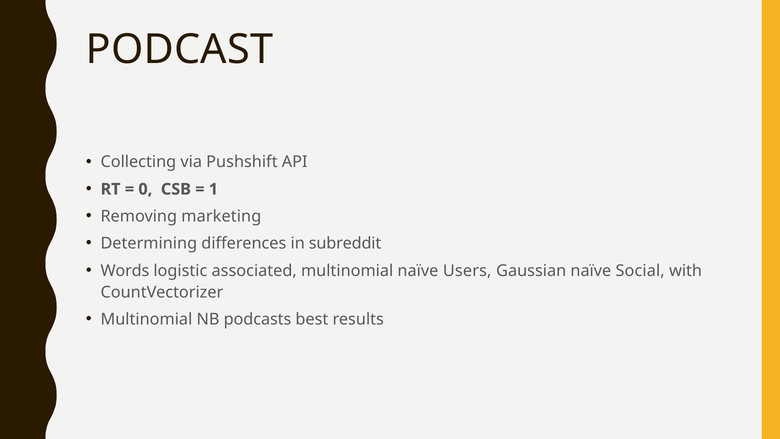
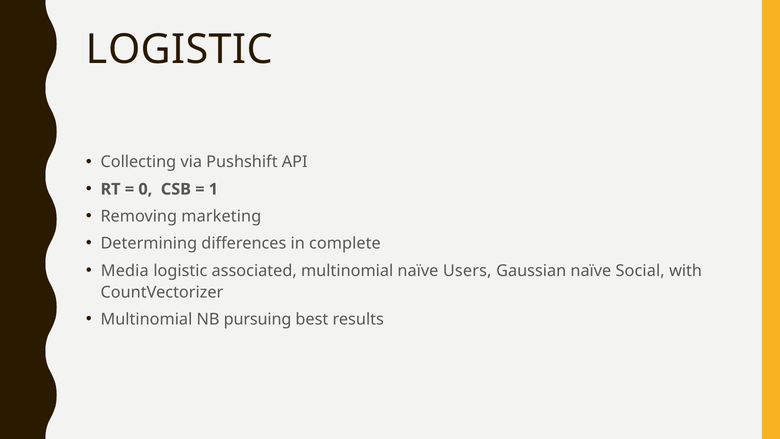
PODCAST: PODCAST -> LOGISTIC (179, 50)
subreddit: subreddit -> complete (345, 243)
Words: Words -> Media (125, 271)
podcasts: podcasts -> pursuing (258, 319)
